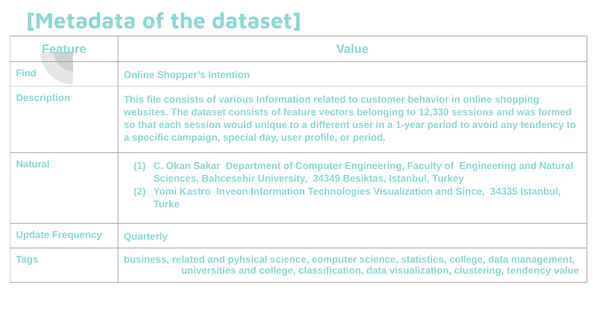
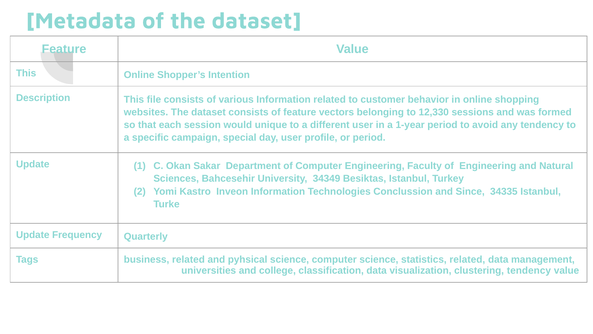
Find: Find -> This (26, 73)
Natural: Natural -> Update (33, 164)
Technologies Visualization: Visualization -> Conclussion (403, 191)
statistics college: college -> related (467, 259)
